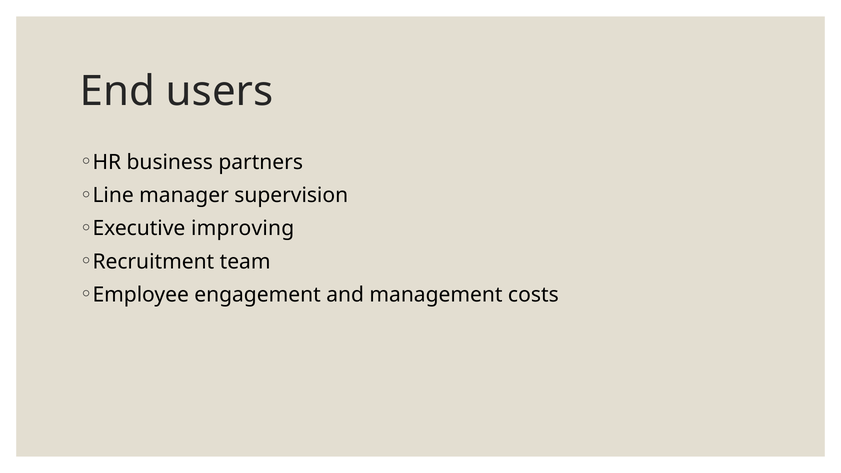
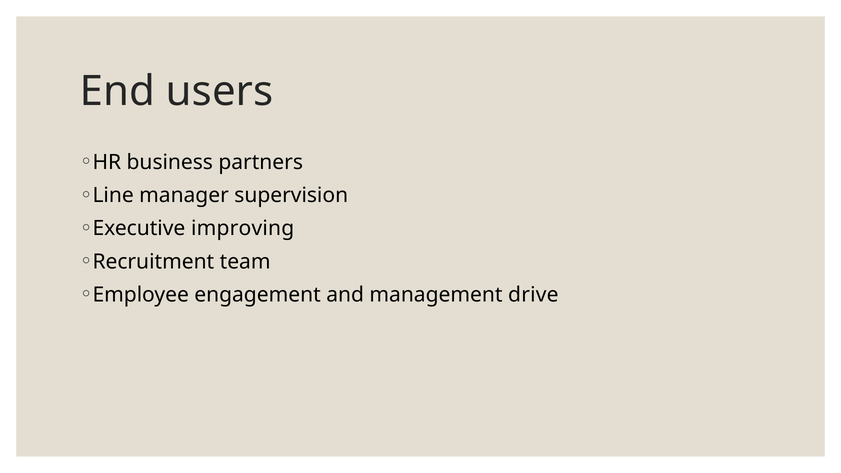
costs: costs -> drive (533, 295)
